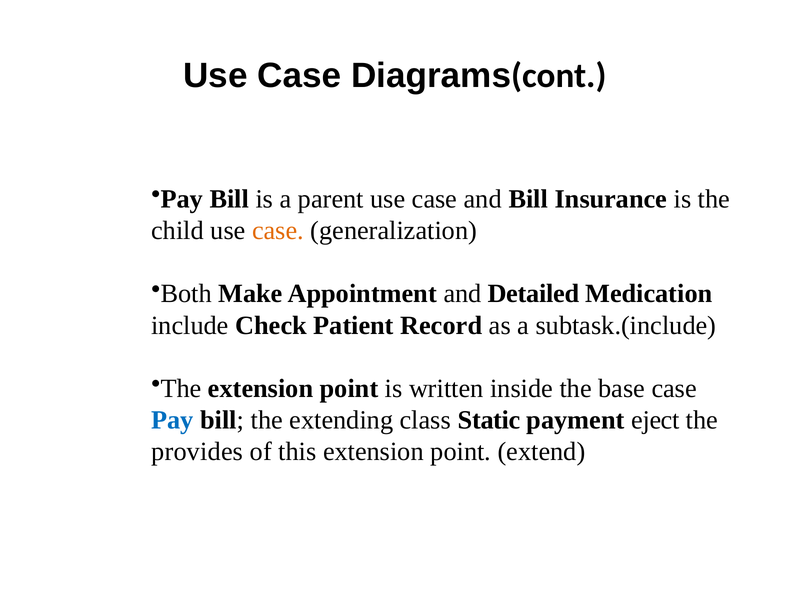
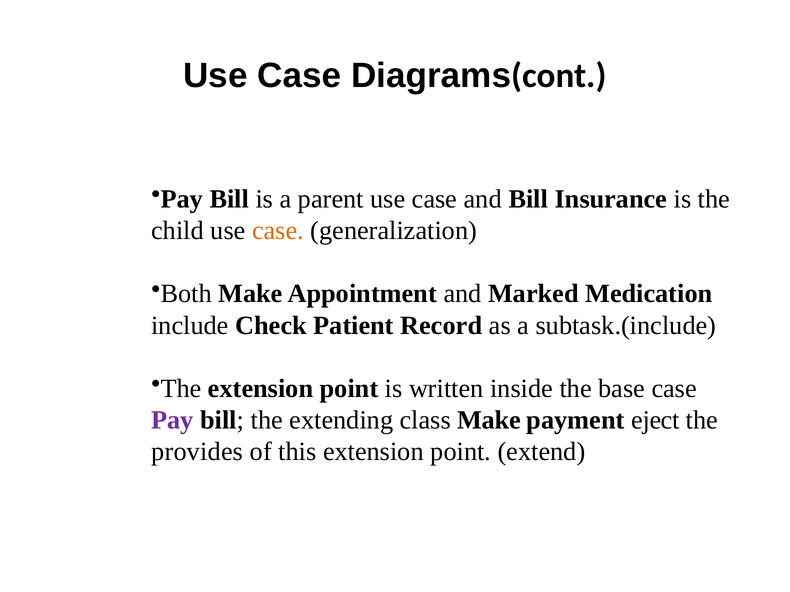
Detailed: Detailed -> Marked (533, 294)
Pay colour: blue -> purple (172, 420)
class Static: Static -> Make (489, 420)
